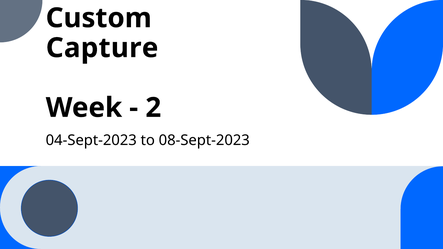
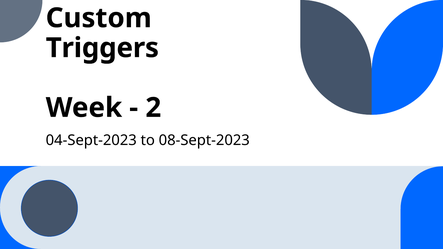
Capture: Capture -> Triggers (102, 48)
